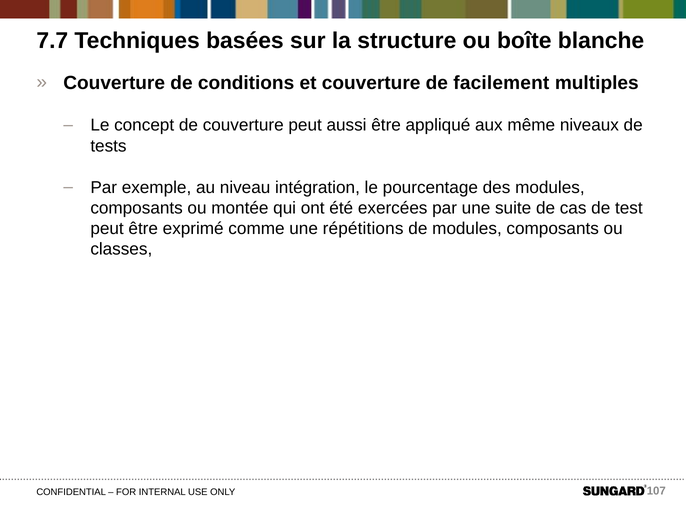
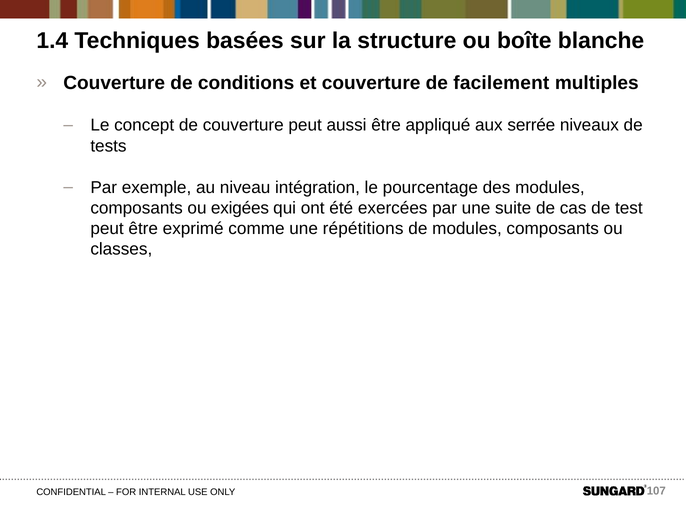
7.7: 7.7 -> 1.4 (52, 41)
même: même -> serrée (531, 125)
montée: montée -> exigées (240, 208)
